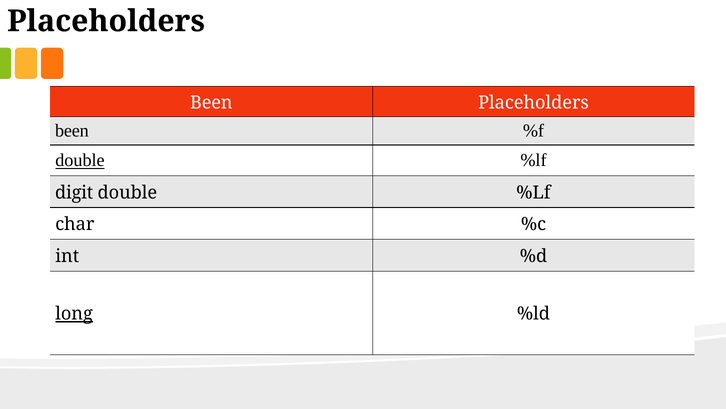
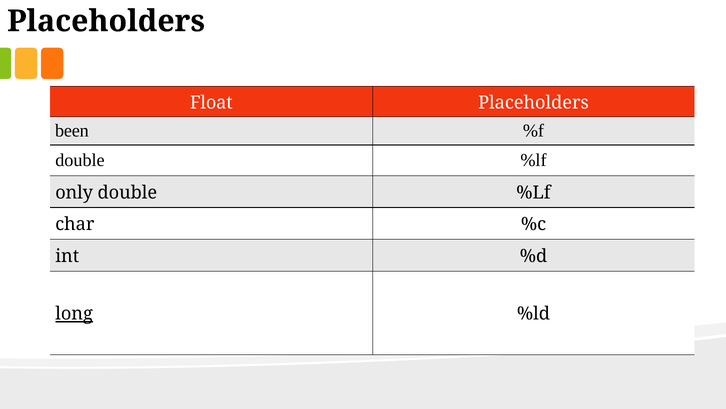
Been: Been -> Float (211, 102)
double underline: present -> none (80, 160)
digit: digit -> only (74, 192)
